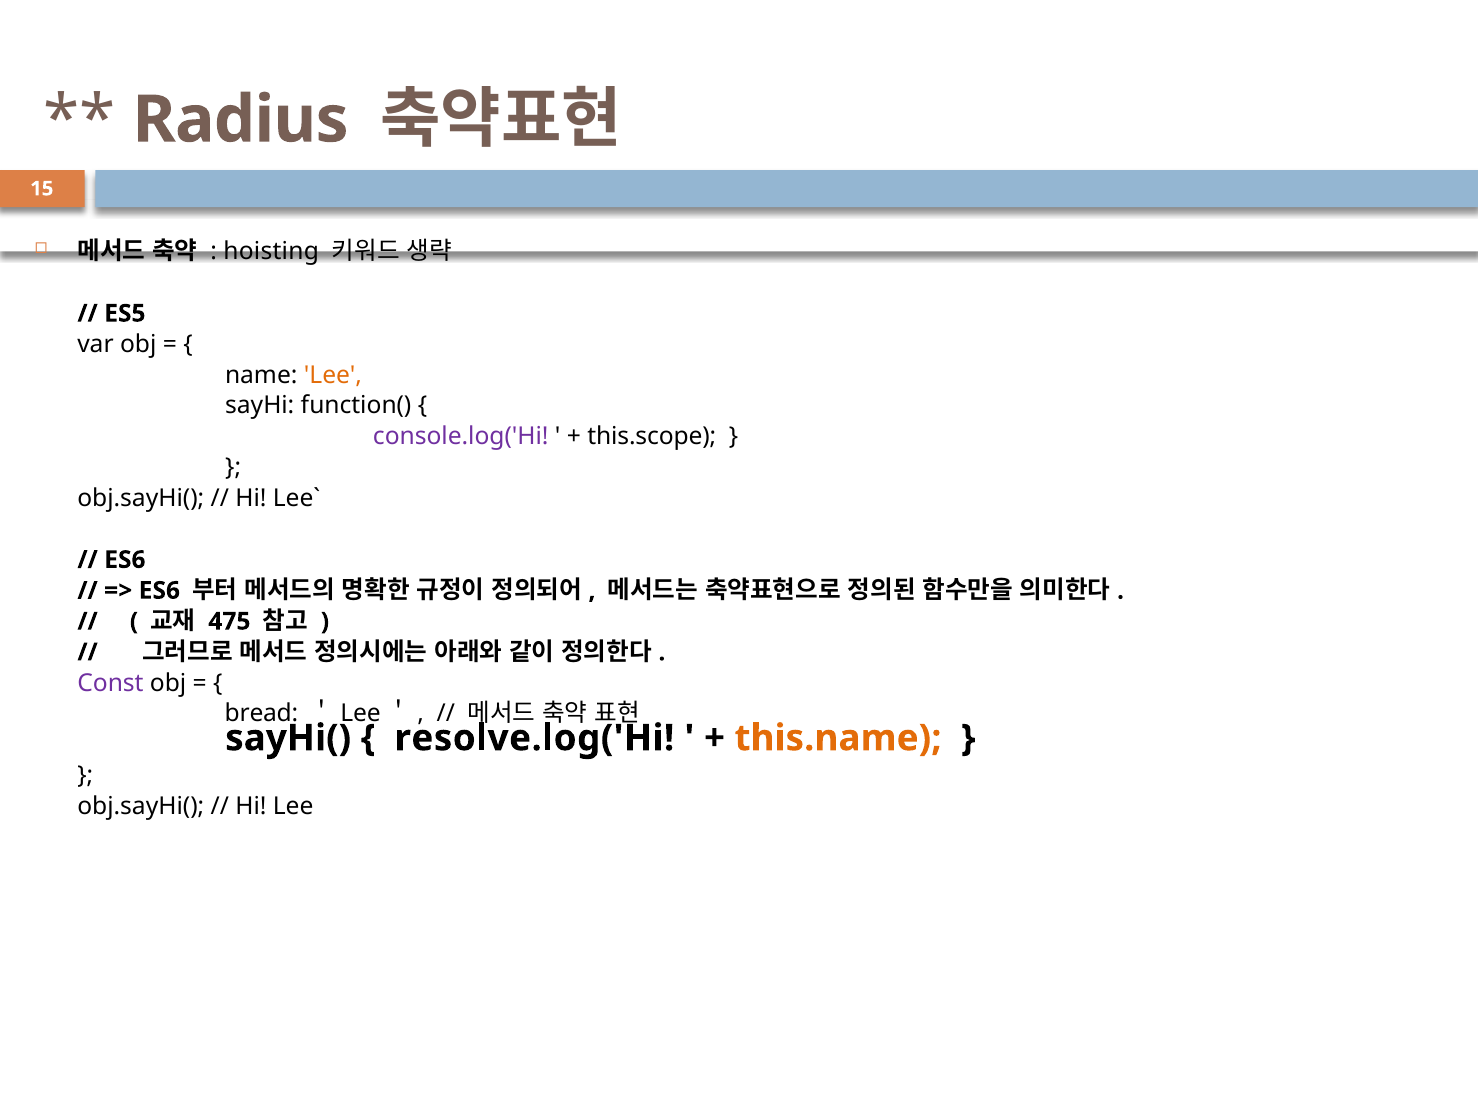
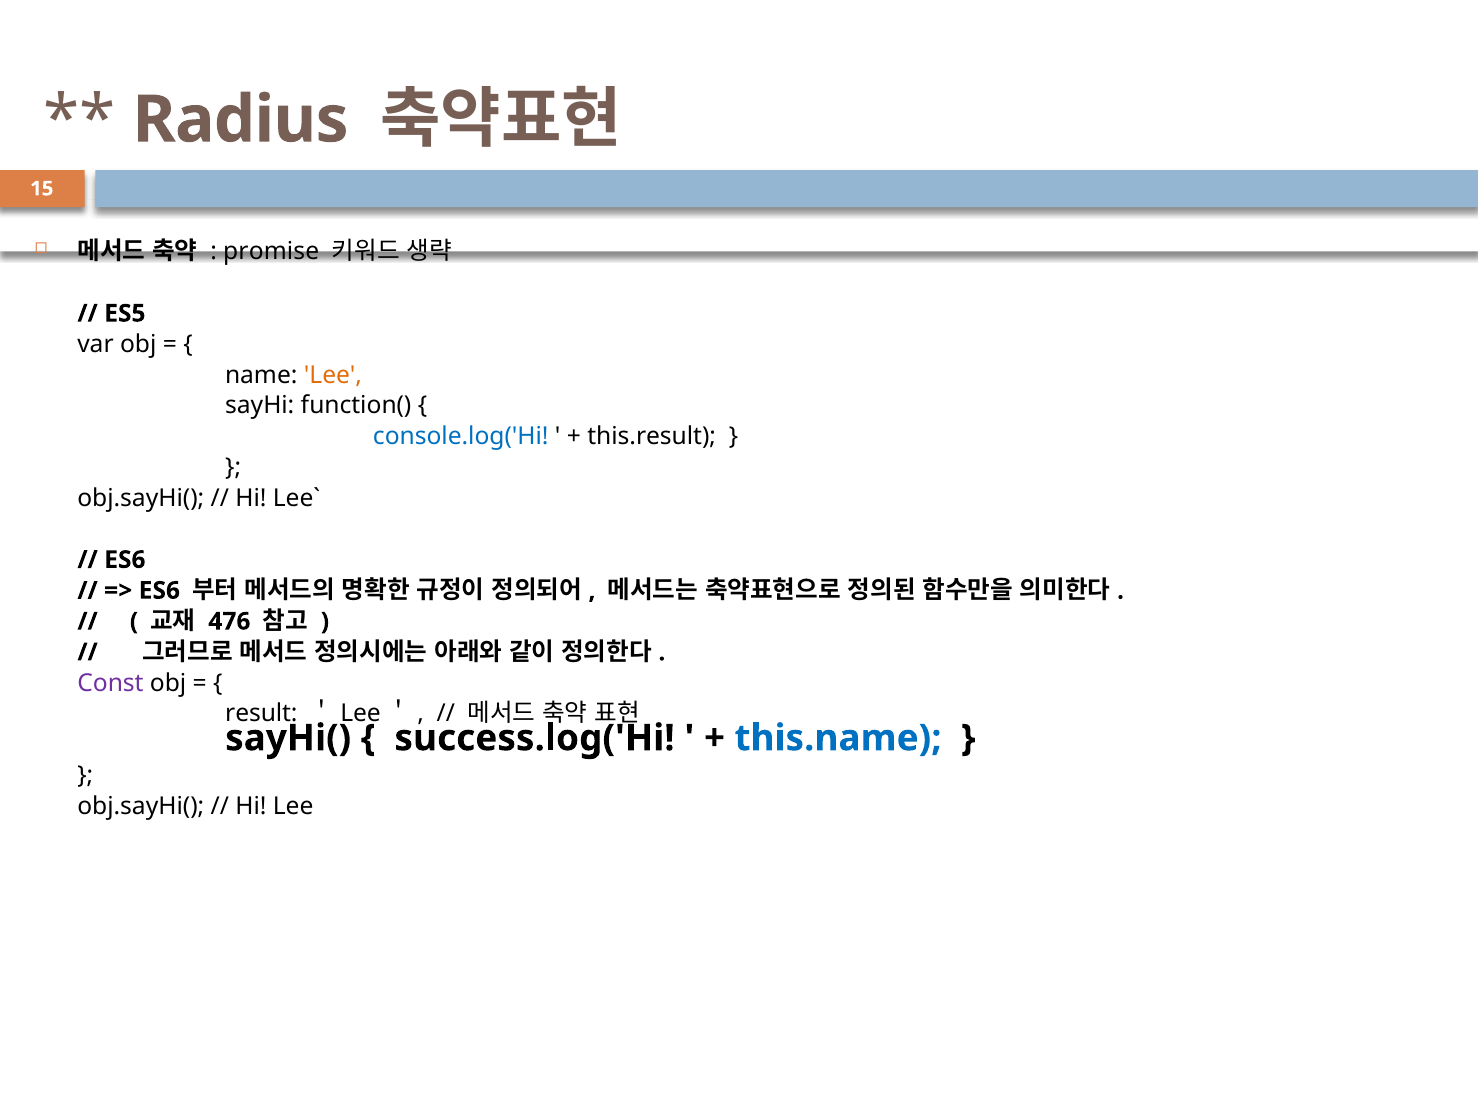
hoisting: hoisting -> promise (271, 252)
console.log('Hi colour: purple -> blue (461, 436)
this.scope: this.scope -> this.result (652, 436)
475: 475 -> 476 (229, 621)
bread: bread -> result (261, 713)
resolve.log('Hi: resolve.log('Hi -> success.log('Hi (535, 738)
this.name colour: orange -> blue (838, 738)
